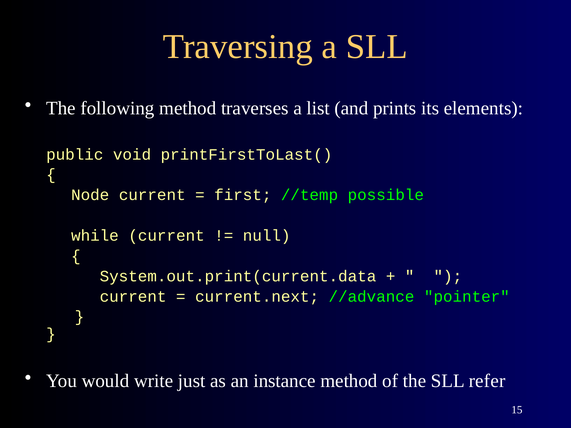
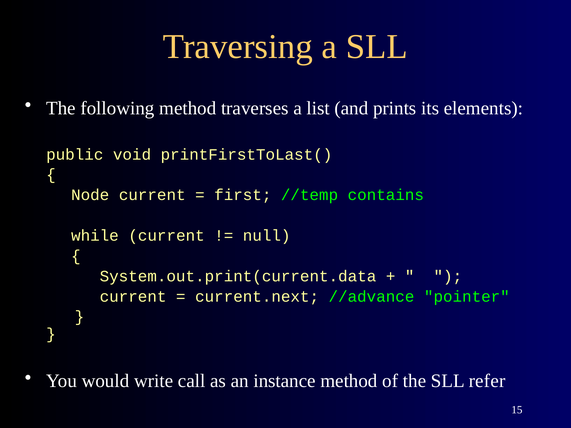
possible: possible -> contains (386, 195)
just: just -> call (192, 381)
